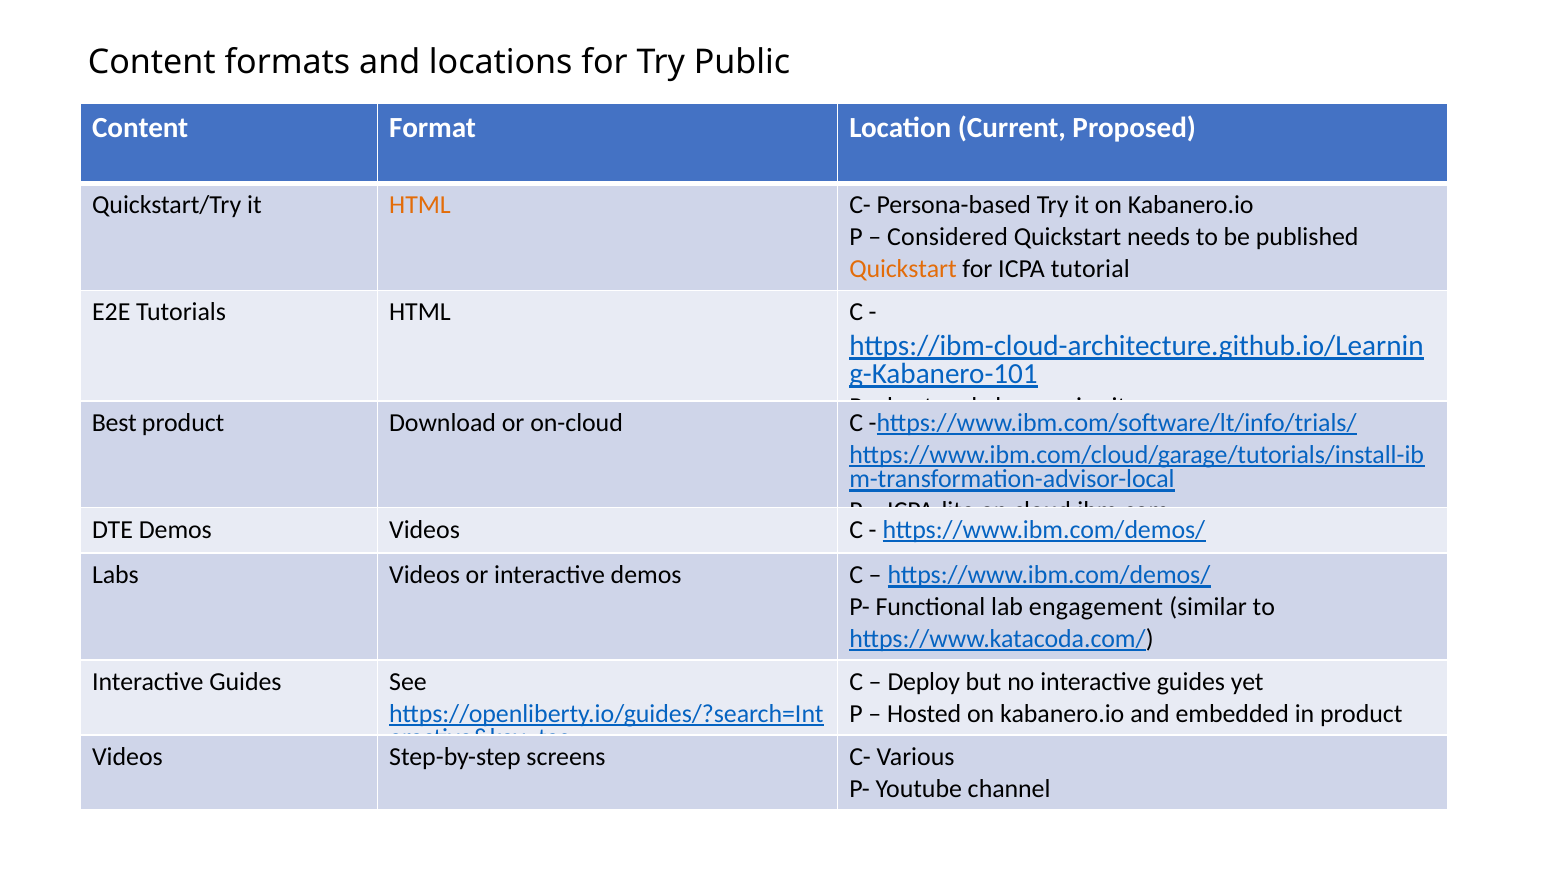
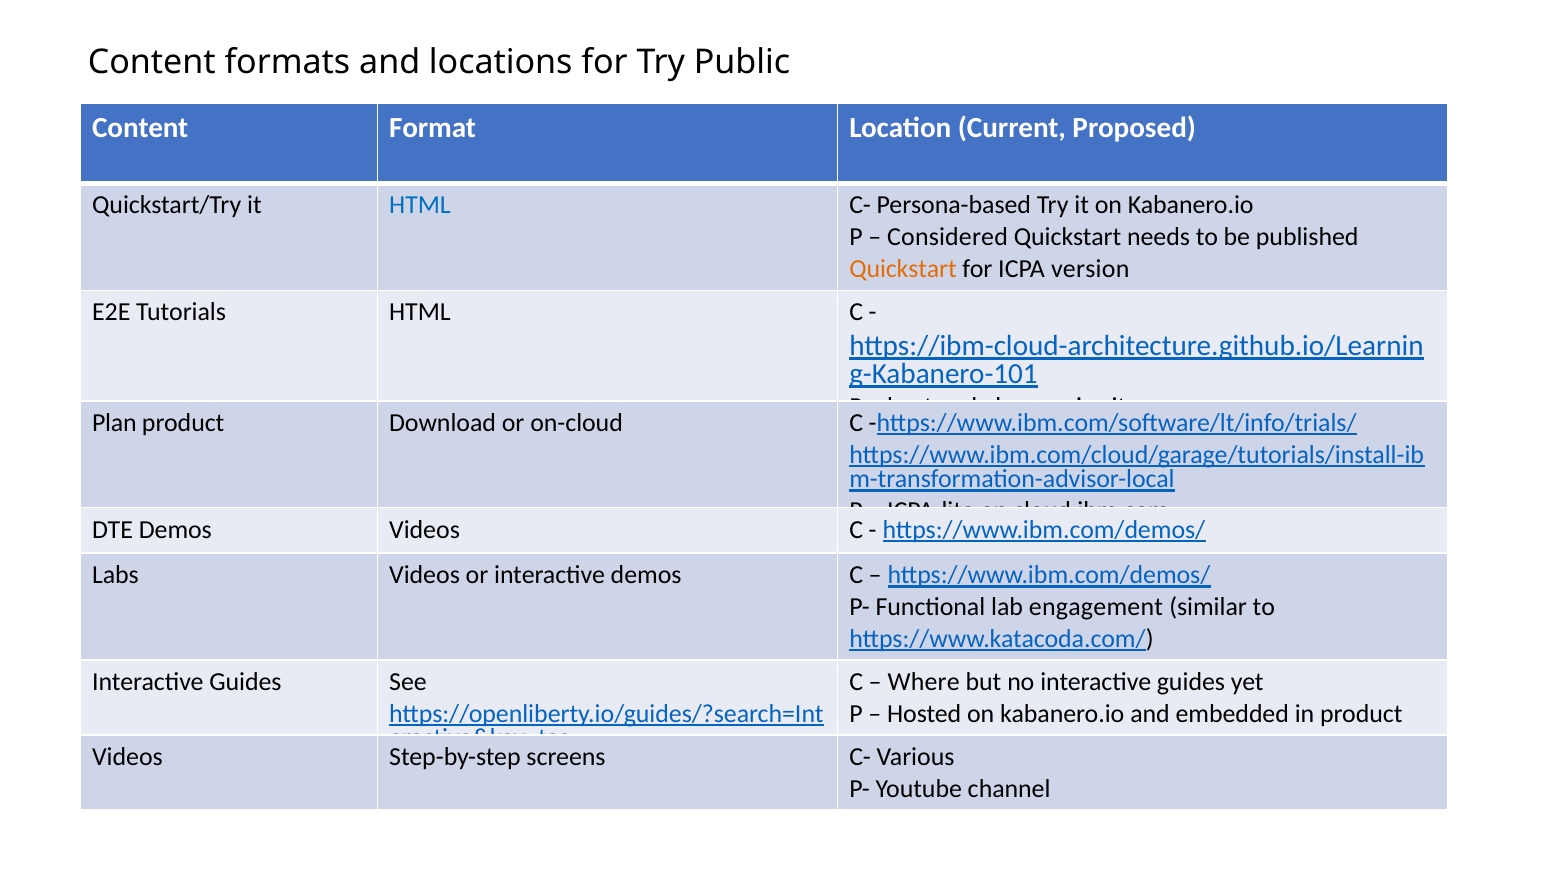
HTML colour: orange -> blue (420, 205)
tutorial: tutorial -> version (1090, 269)
Best: Best -> Plan (114, 423)
Deploy: Deploy -> Where (924, 682)
